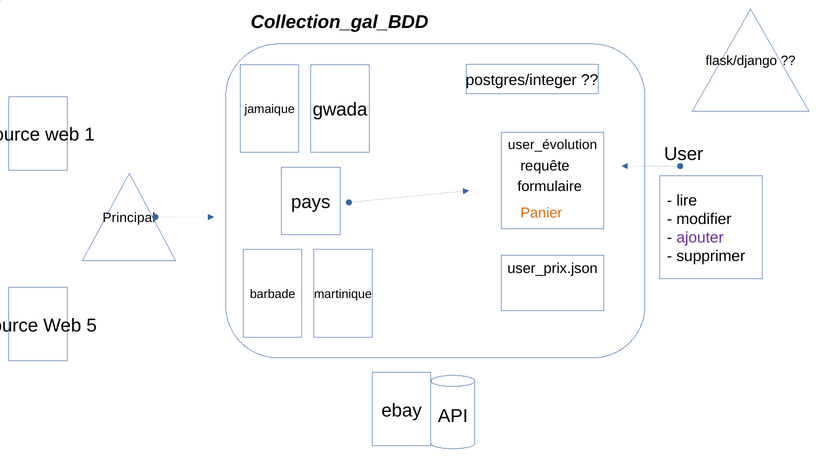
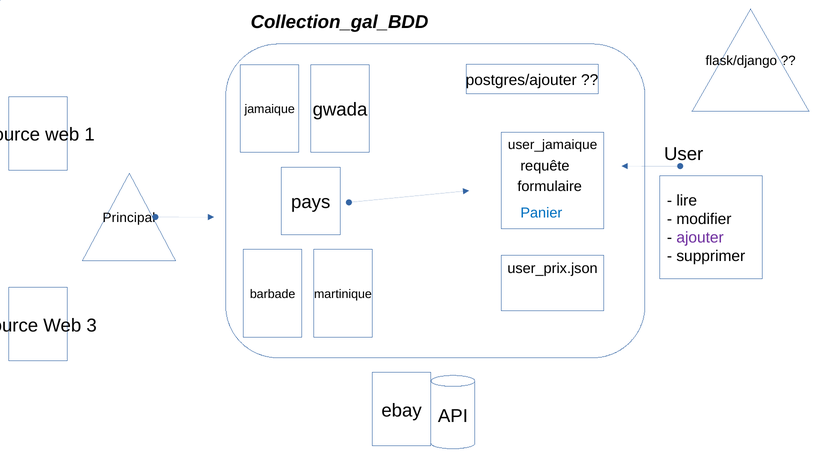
postgres/integer: postgres/integer -> postgres/ajouter (521, 80)
user_évolution: user_évolution -> user_jamaique (553, 145)
Panier colour: orange -> blue (541, 213)
5: 5 -> 3 (92, 325)
